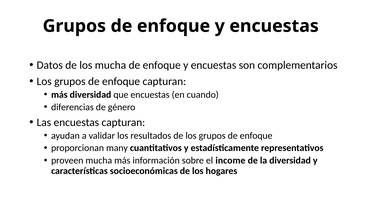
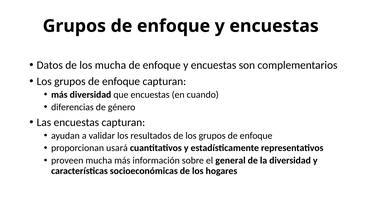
many: many -> usará (117, 148)
income: income -> general (230, 161)
